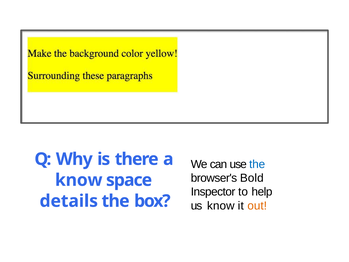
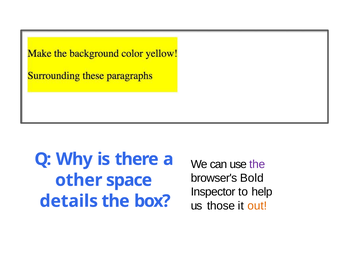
the colour: blue -> purple (257, 164)
know: know -> other (79, 180)
us know: know -> those (221, 205)
